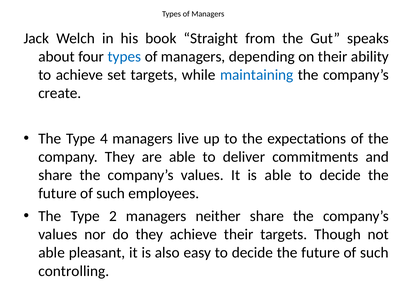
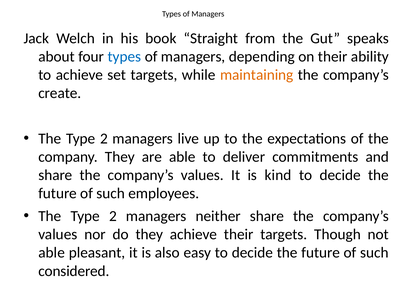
maintaining colour: blue -> orange (257, 75)
4: 4 -> 2 (104, 139)
is able: able -> kind (278, 176)
controlling: controlling -> considered (74, 272)
